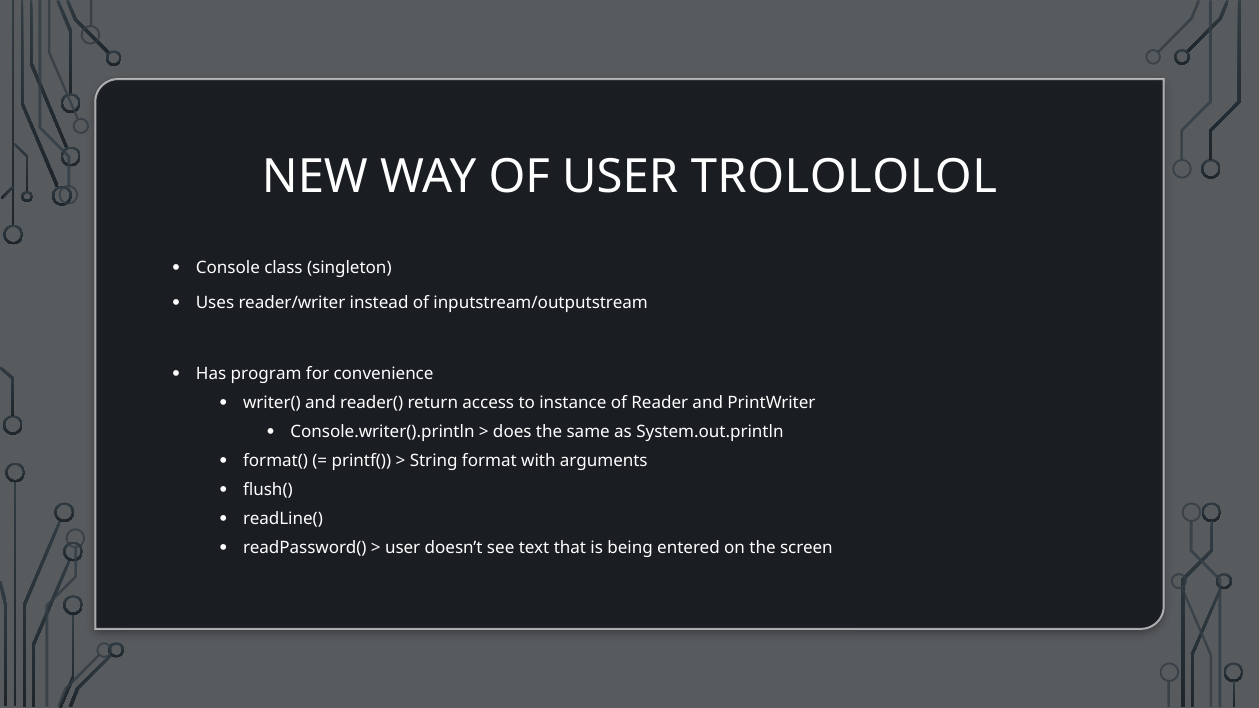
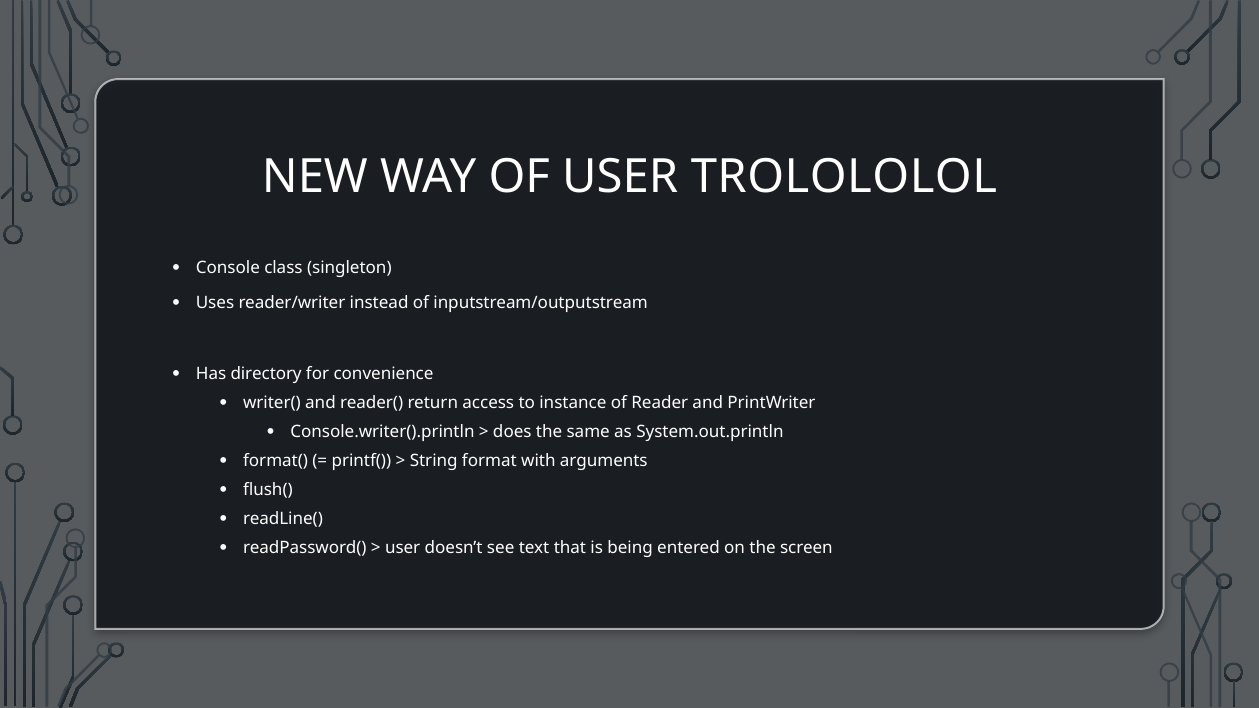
program: program -> directory (266, 374)
